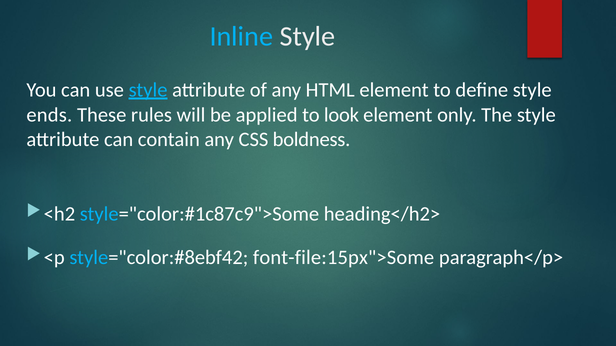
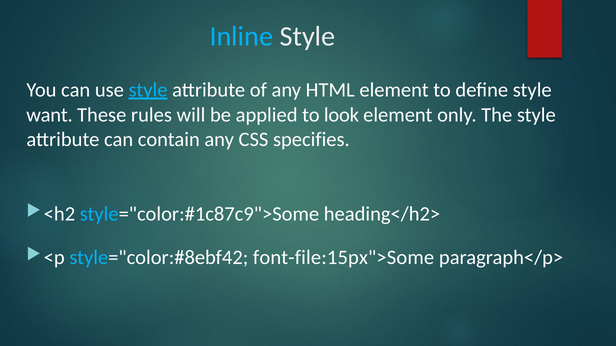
ends: ends -> want (50, 115)
boldness: boldness -> specifies (311, 140)
